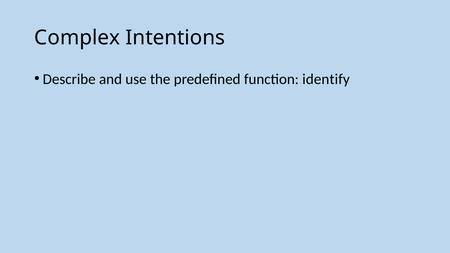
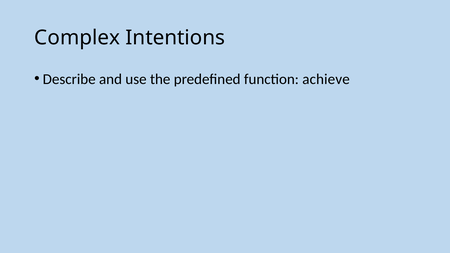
identify: identify -> achieve (326, 79)
